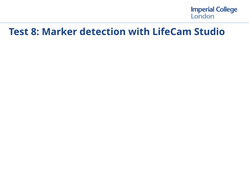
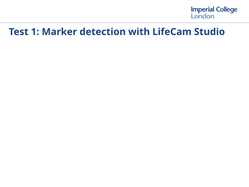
8: 8 -> 1 (35, 32)
